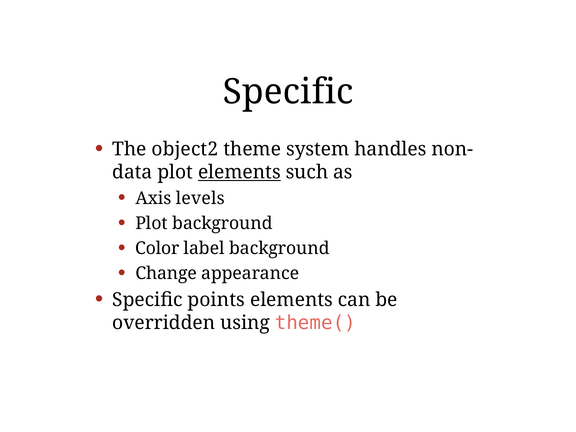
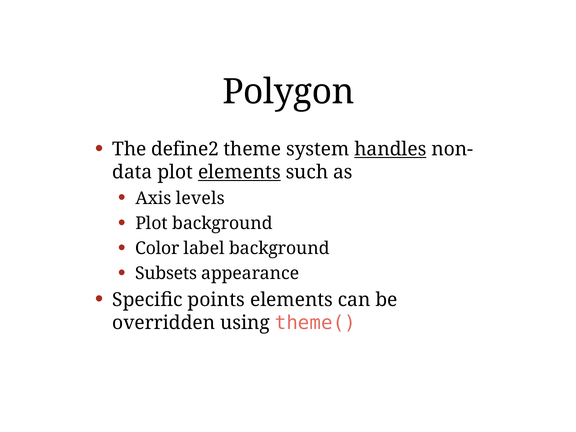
Specific: Specific -> Polygon (288, 92)
object2: object2 -> define2 (185, 149)
handles underline: none -> present (390, 149)
Change: Change -> Subsets (166, 274)
